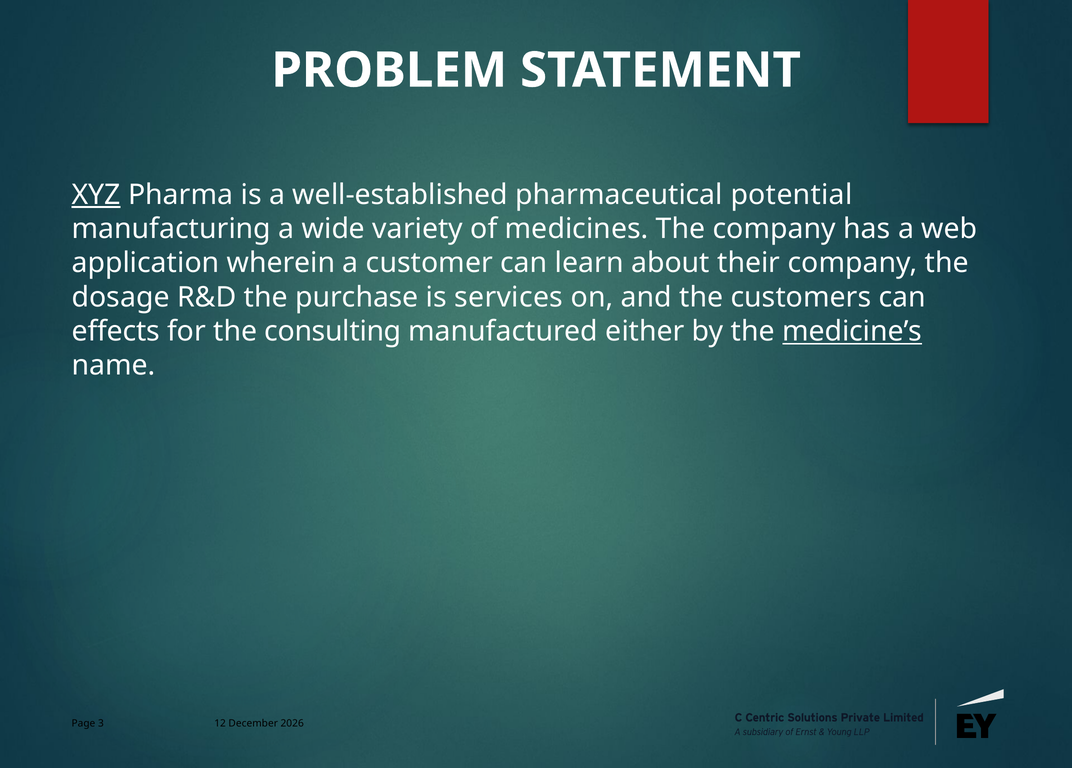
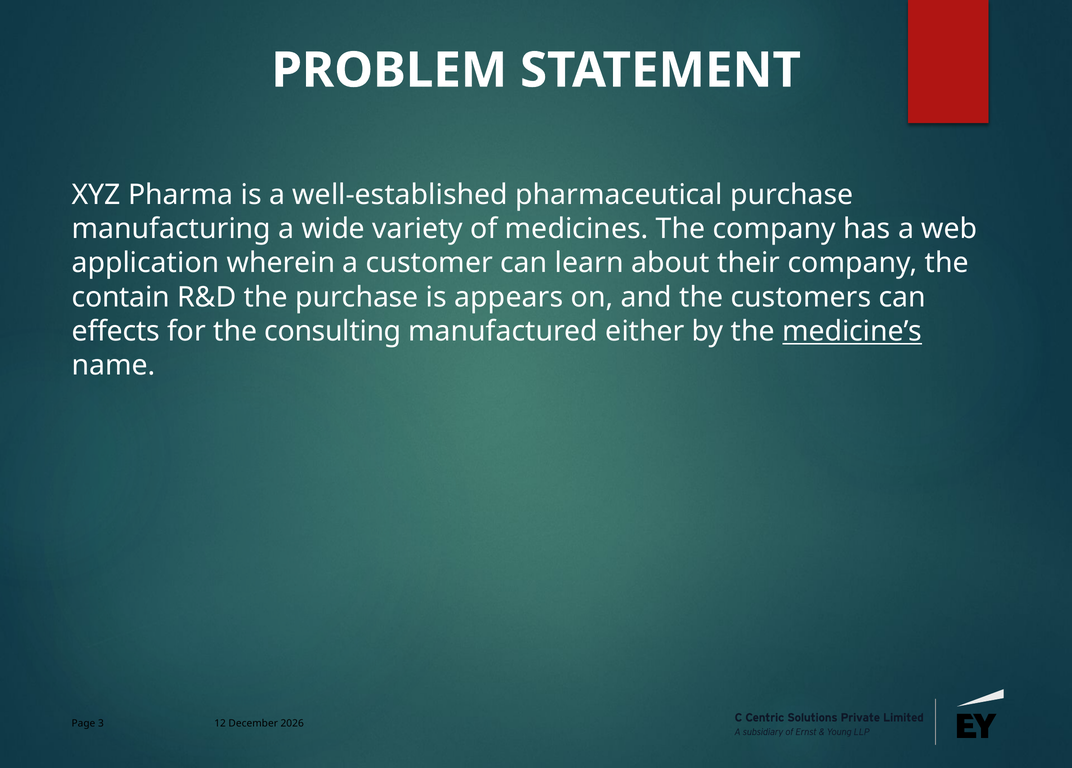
XYZ underline: present -> none (96, 195)
pharmaceutical potential: potential -> purchase (792, 195)
dosage: dosage -> contain (121, 297)
services: services -> appears (509, 297)
